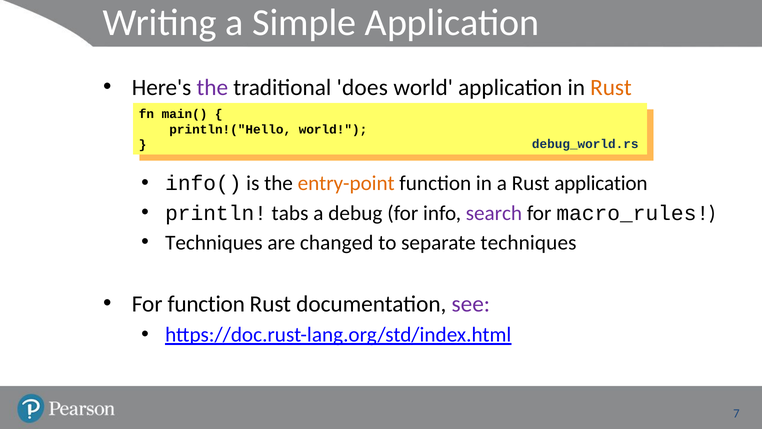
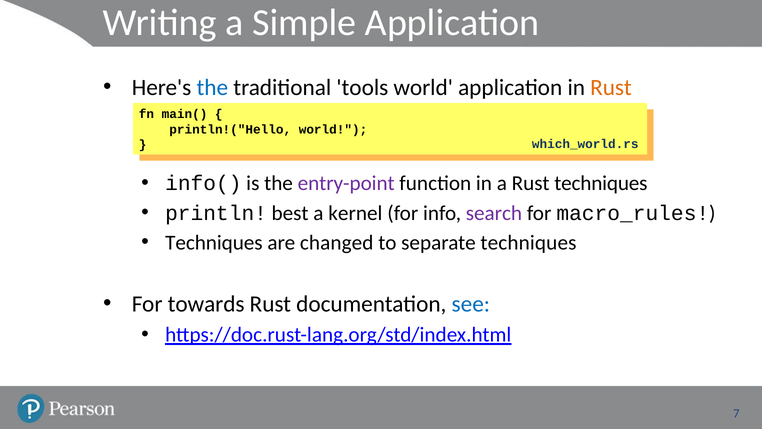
the colour: purple -> blue (212, 87)
does: does -> tools (362, 87)
debug_world.rs: debug_world.rs -> which_world.rs (585, 144)
entry-point colour: orange -> purple (346, 183)
Rust application: application -> techniques (601, 183)
tabs: tabs -> best (290, 213)
debug: debug -> kernel (355, 213)
For function: function -> towards (206, 304)
see colour: purple -> blue (471, 304)
